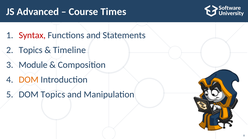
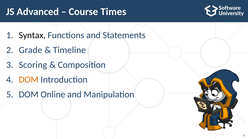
Syntax colour: red -> black (32, 35)
Topics: Topics -> Grade (31, 50)
Module: Module -> Scoring (33, 65)
DOM Topics: Topics -> Online (53, 95)
